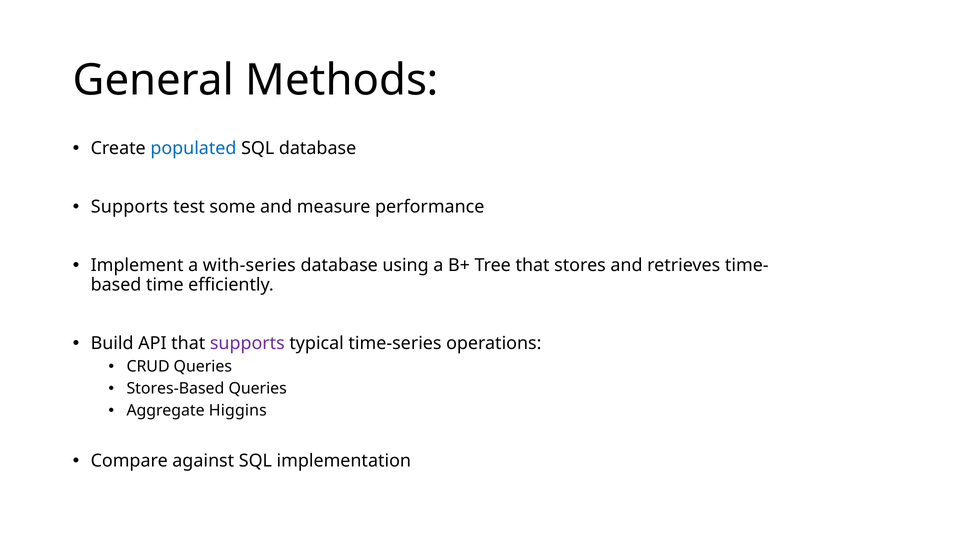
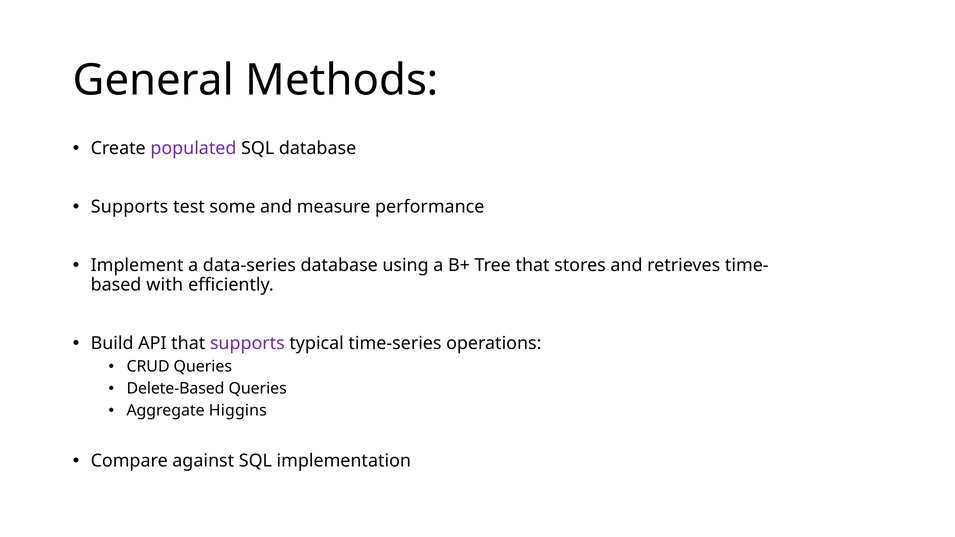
populated colour: blue -> purple (193, 148)
with-series: with-series -> data-series (249, 265)
time: time -> with (165, 285)
Stores-Based: Stores-Based -> Delete-Based (175, 389)
